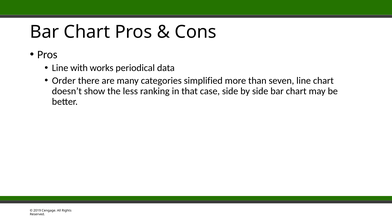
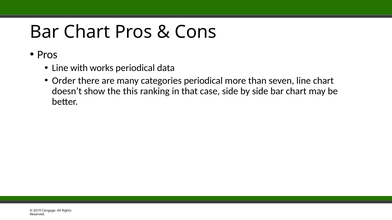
categories simplified: simplified -> periodical (203, 81)
less: less -> this (130, 91)
